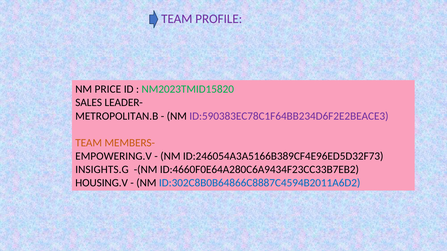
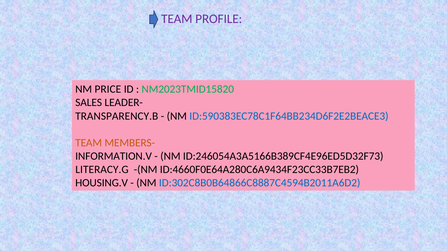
METROPOLITAN.B: METROPOLITAN.B -> TRANSPARENCY.B (117, 116)
ID:590383EC78C1F64BB234D6F2E2BEACE3 colour: purple -> blue (289, 116)
EMPOWERING.V: EMPOWERING.V -> INFORMATION.V (114, 156)
INSIGHTS.G: INSIGHTS.G -> LITERACY.G (102, 170)
